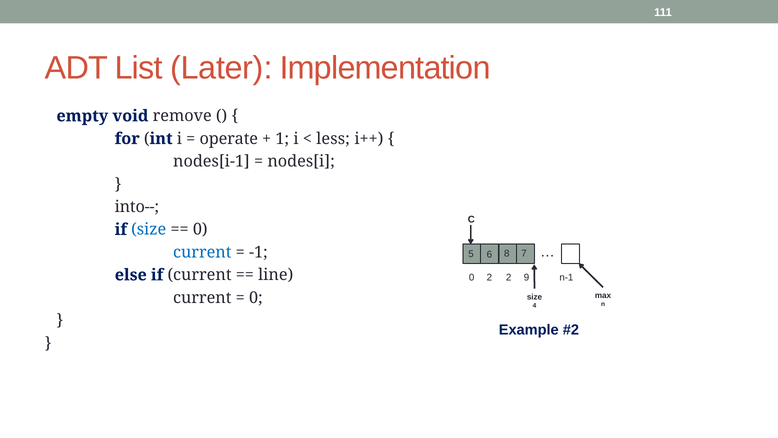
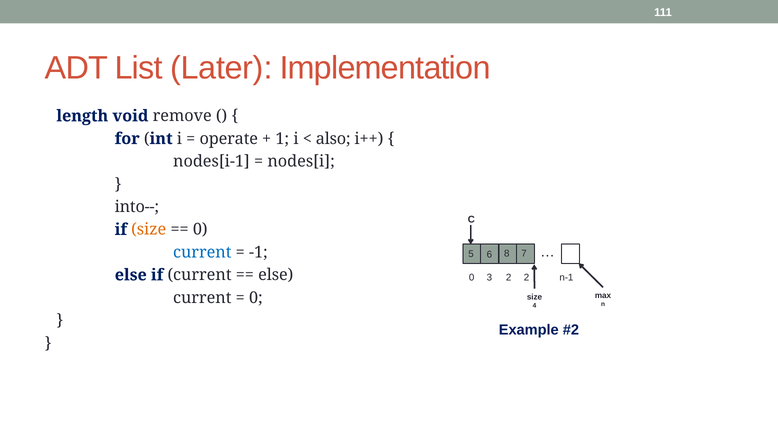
empty: empty -> length (82, 116)
less: less -> also (333, 139)
size colour: blue -> orange (149, 229)
line: line -> else (276, 275)
0 2: 2 -> 3 (489, 278)
2 9: 9 -> 2 (527, 278)
